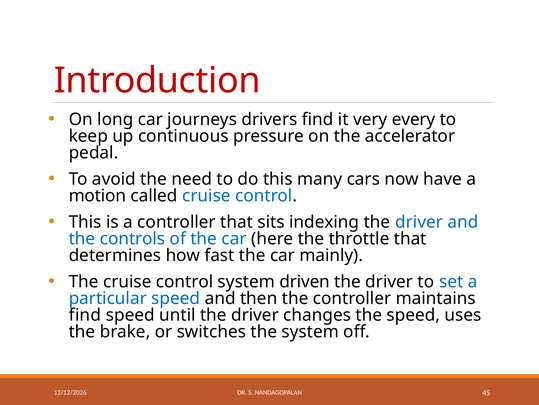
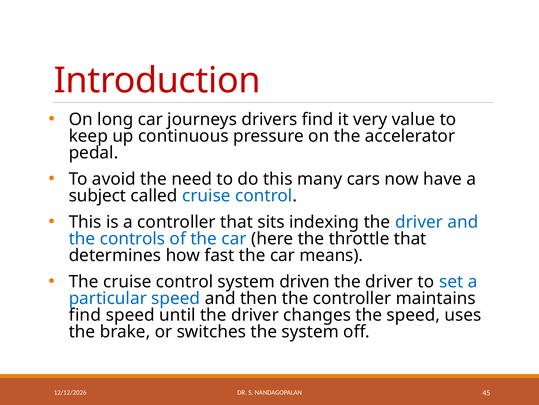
every: every -> value (414, 119)
motion: motion -> subject (97, 195)
mainly: mainly -> means (331, 255)
